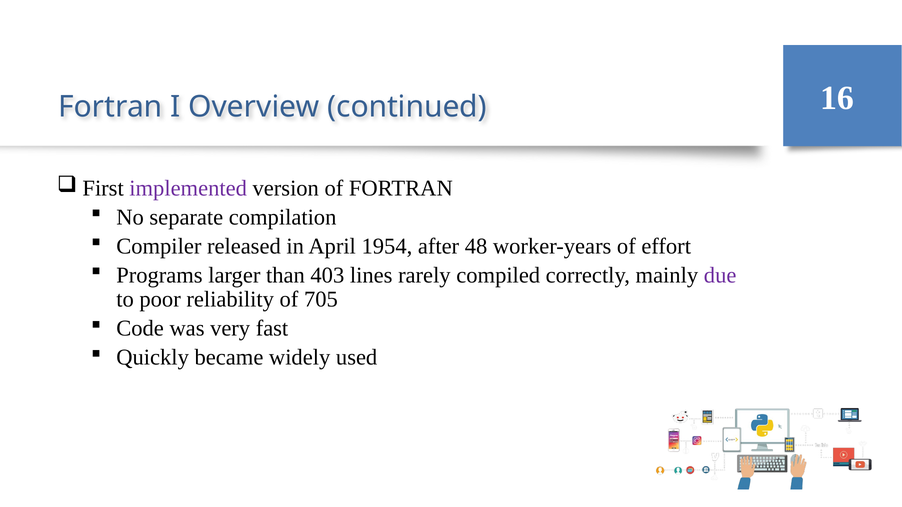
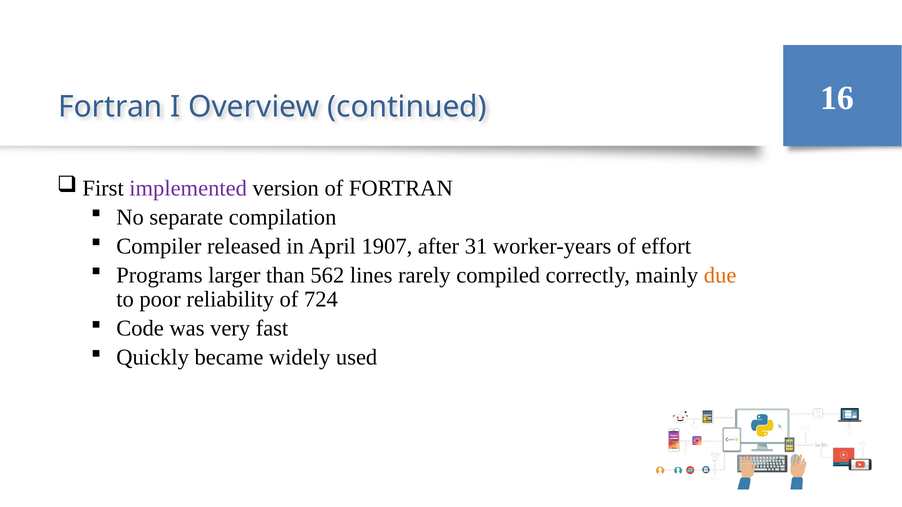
1954: 1954 -> 1907 (387, 246)
48: 48 -> 31 (476, 246)
403: 403 -> 562 (327, 275)
due colour: purple -> orange (720, 275)
705: 705 -> 724 (321, 300)
